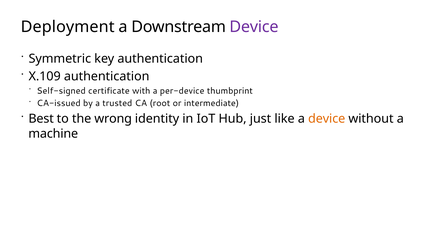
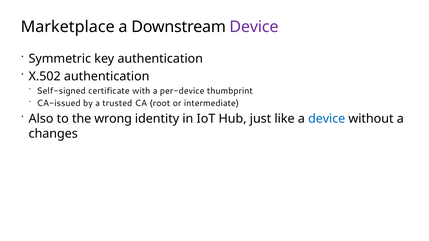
Deployment: Deployment -> Marketplace (68, 27)
X.109: X.109 -> X.502 (45, 76)
Best: Best -> Also (41, 119)
device colour: orange -> blue (327, 119)
machine: machine -> changes (53, 134)
